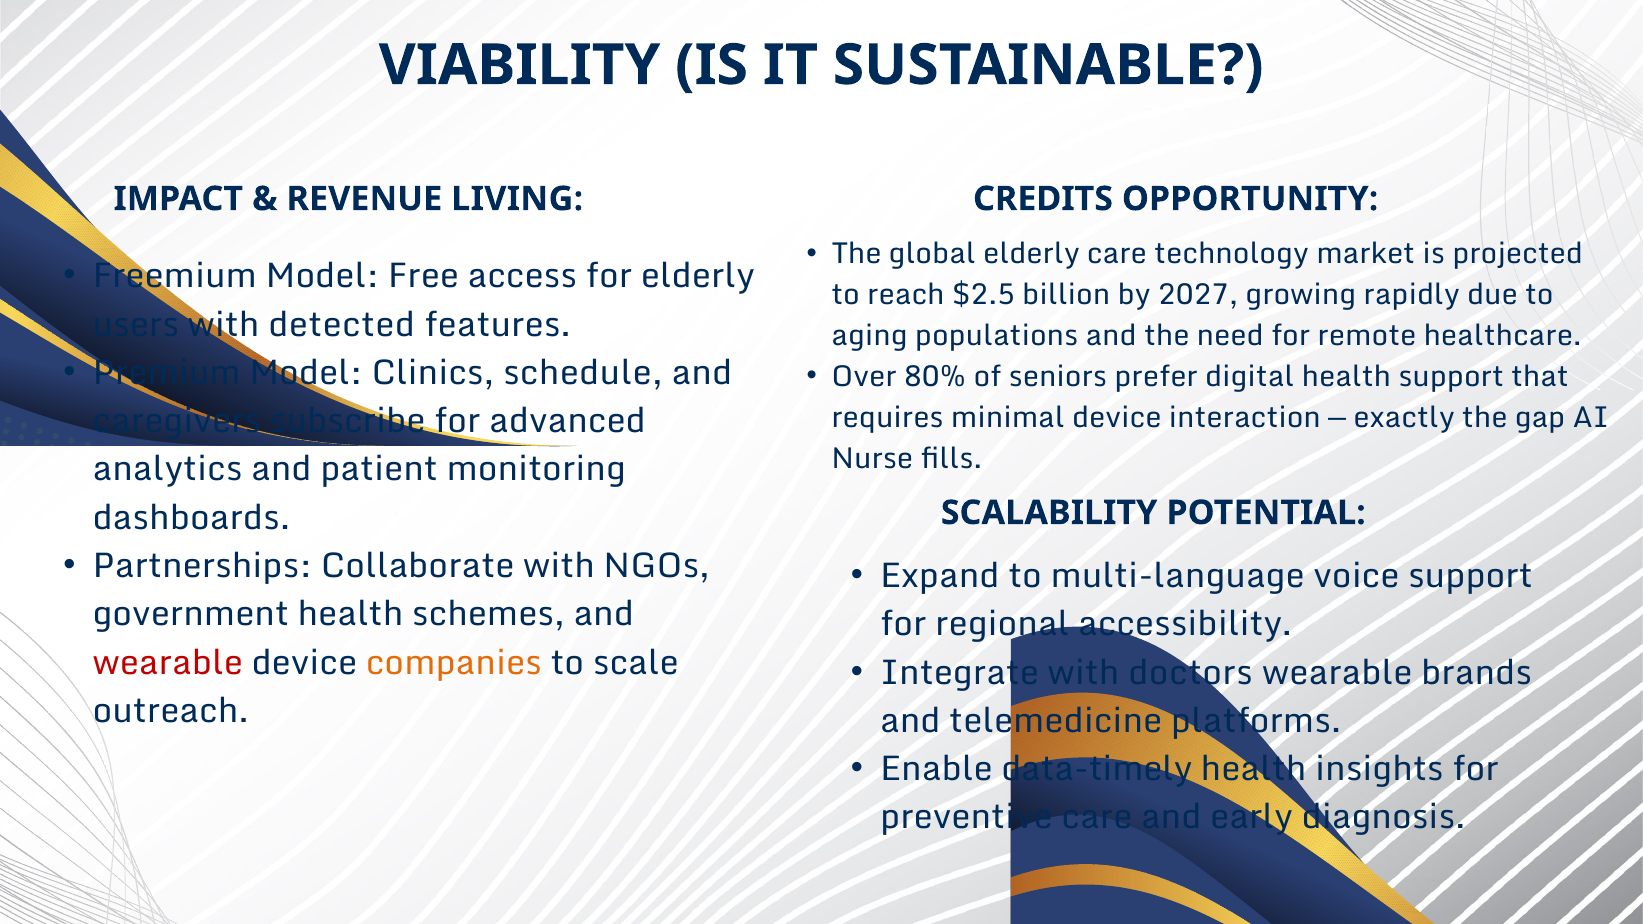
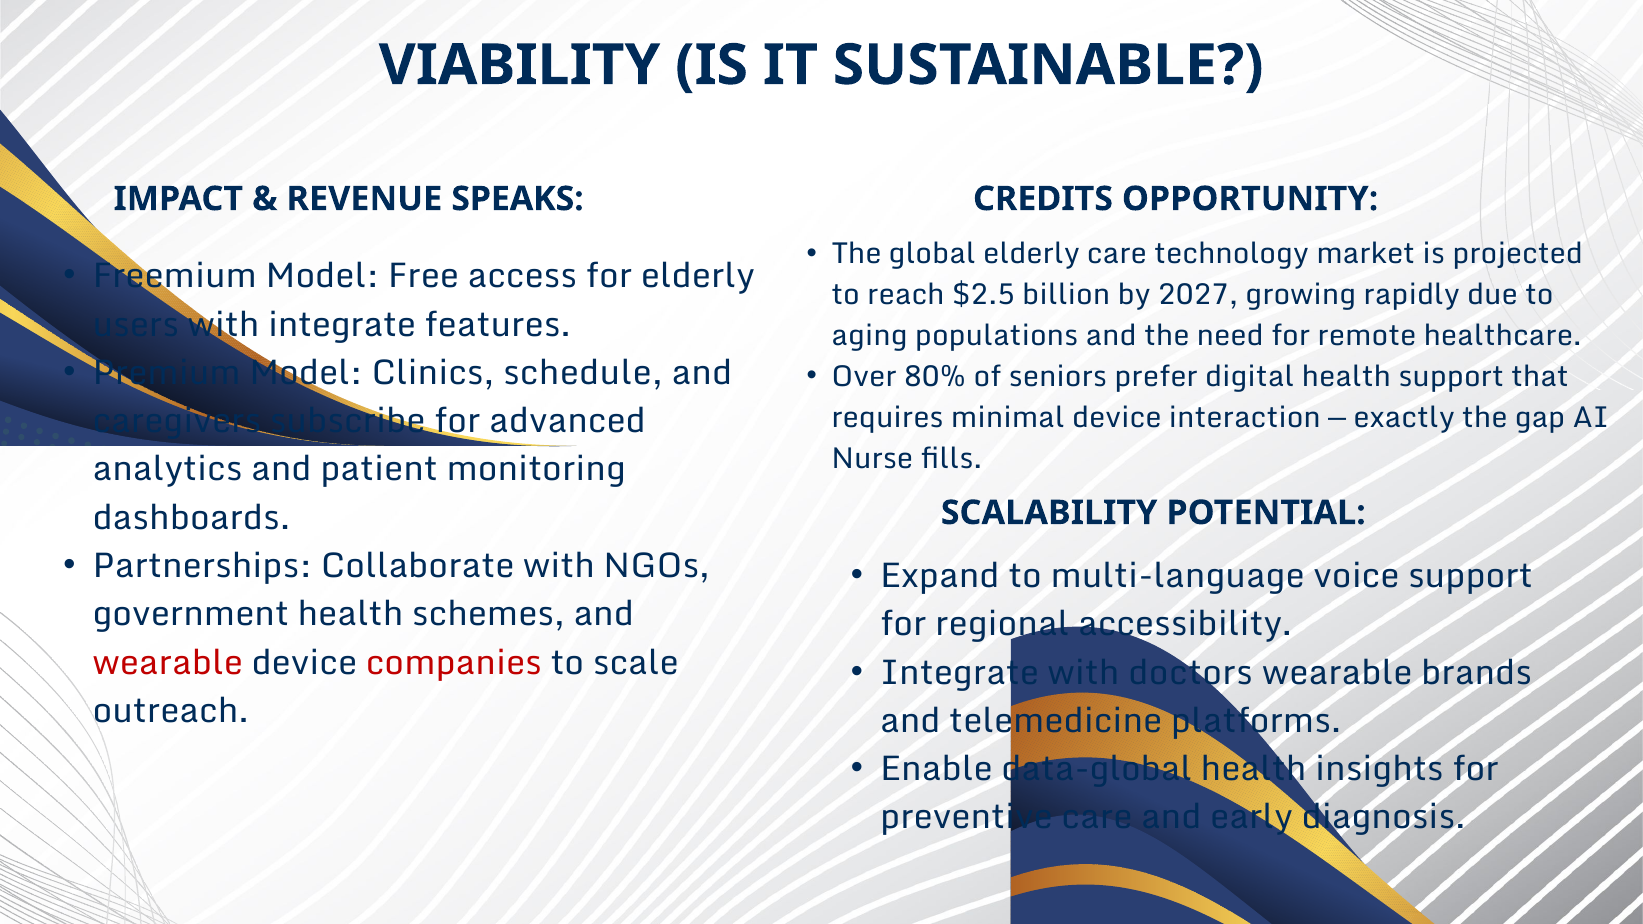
LIVING: LIVING -> SPEAKS (517, 199)
with detected: detected -> integrate (342, 325)
companies colour: orange -> red (454, 663)
data-timely: data-timely -> data-global (1097, 769)
